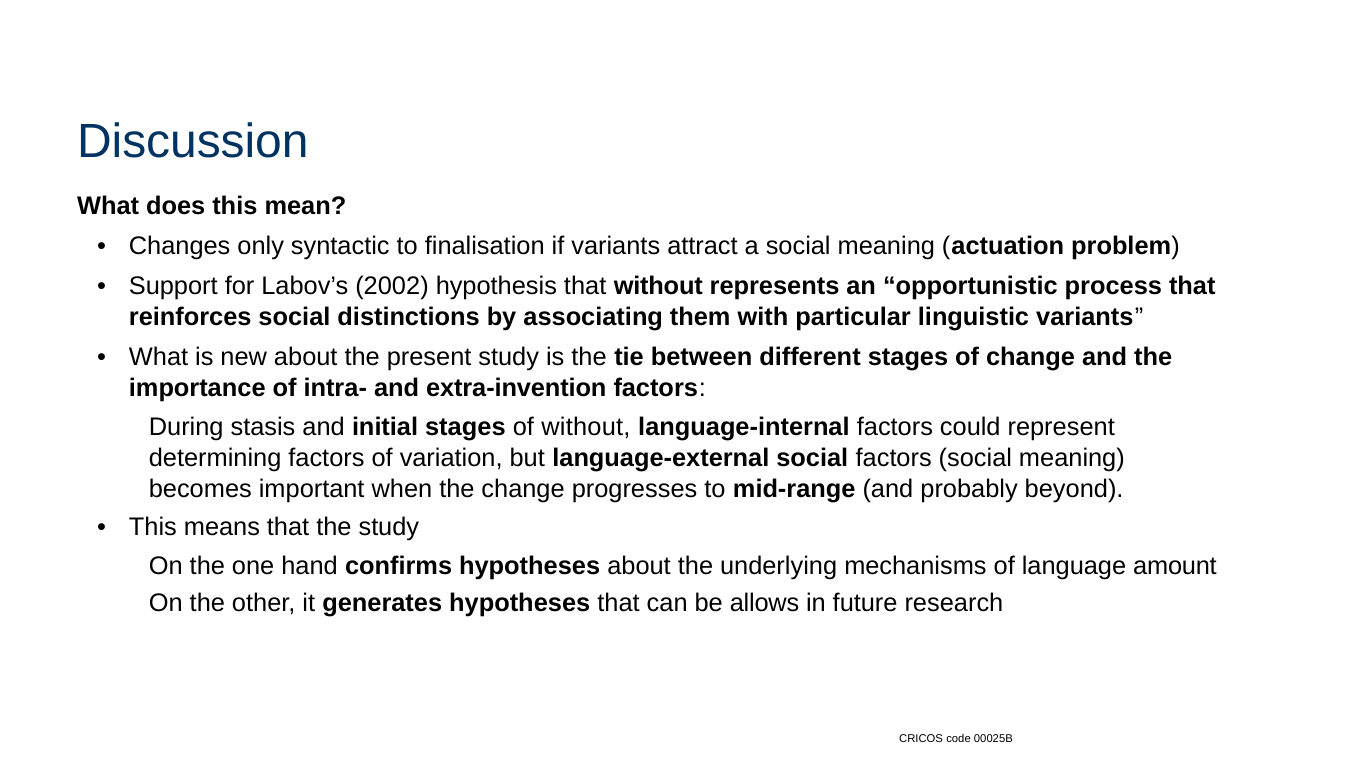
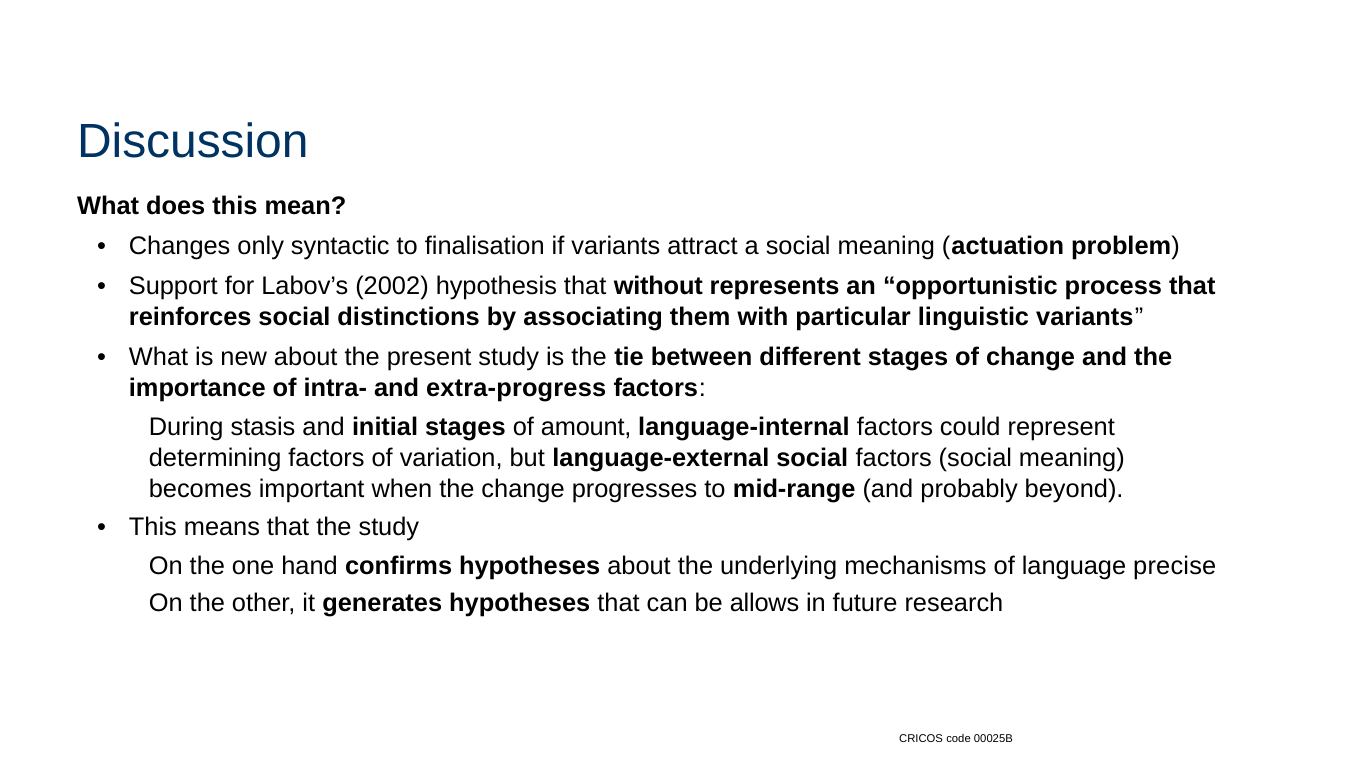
extra-invention: extra-invention -> extra-progress (516, 388)
of without: without -> amount (586, 426)
amount: amount -> precise (1175, 566)
